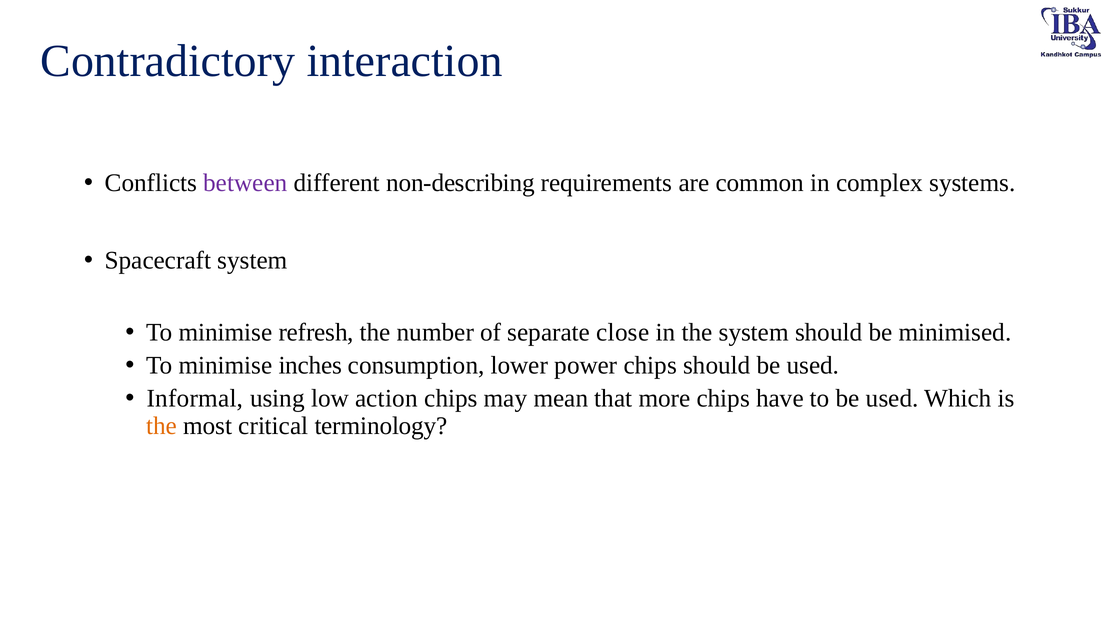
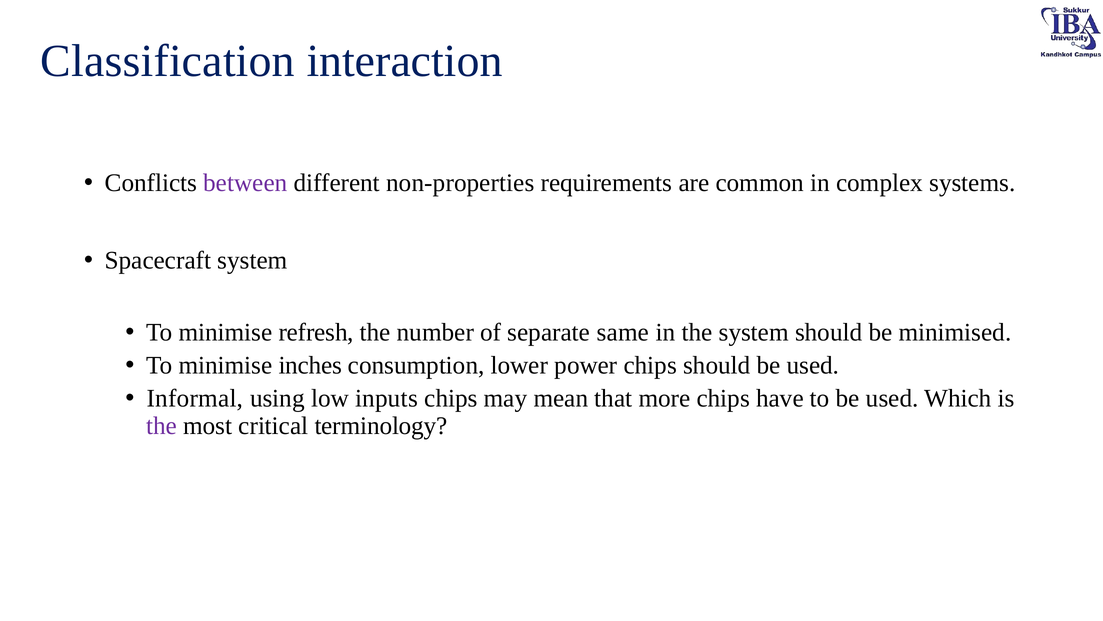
Contradictory: Contradictory -> Classification (168, 61)
non-describing: non-describing -> non-properties (460, 183)
close: close -> same (623, 332)
action: action -> inputs (386, 398)
the colour: orange -> purple (162, 425)
